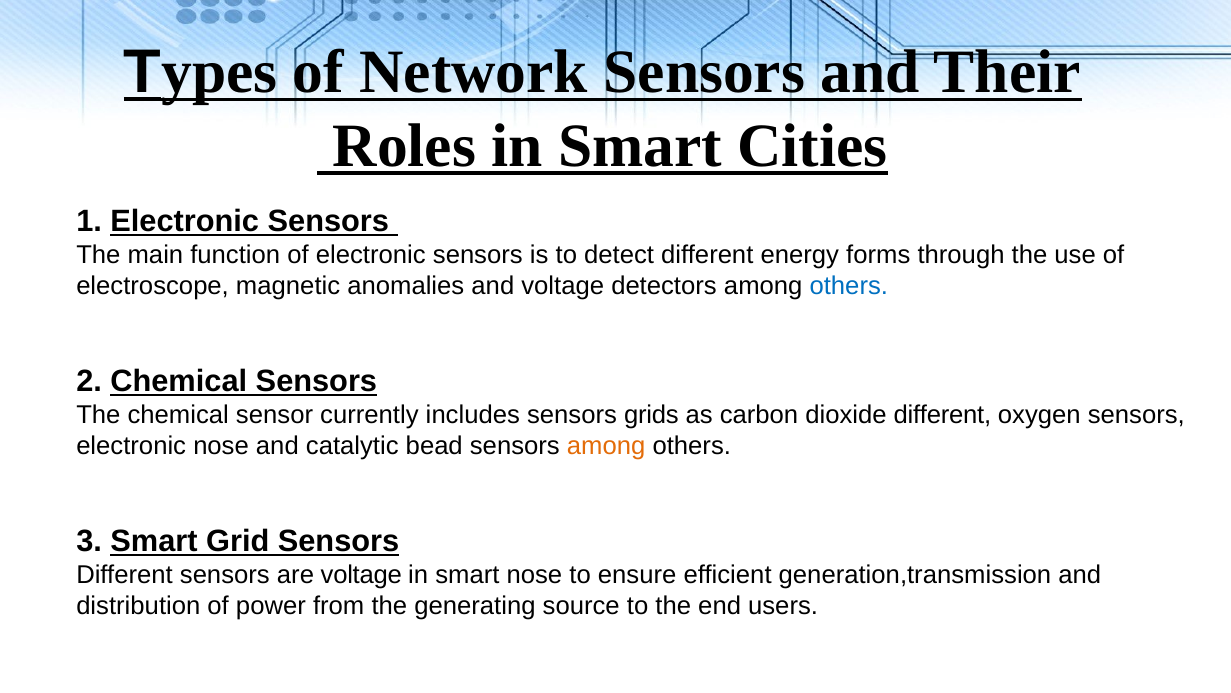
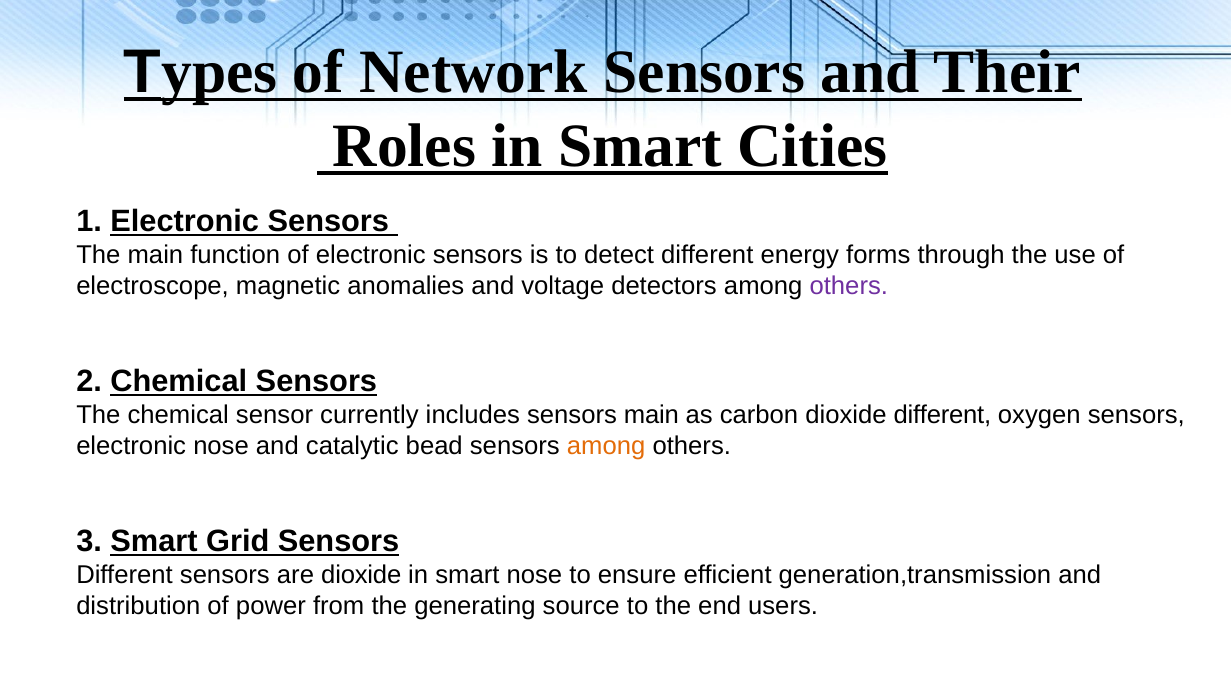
others colour: blue -> purple (849, 285)
sensors grids: grids -> main (651, 415)
are voltage: voltage -> dioxide (361, 575)
